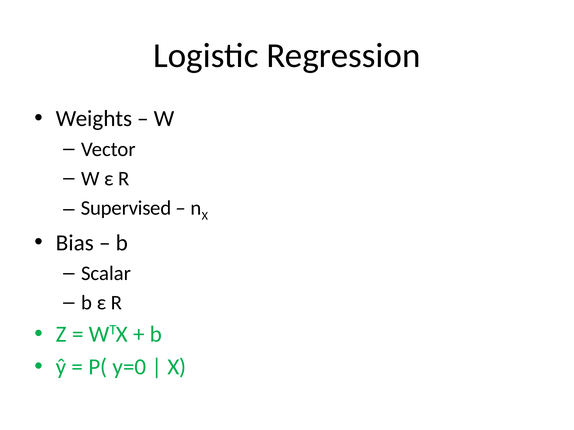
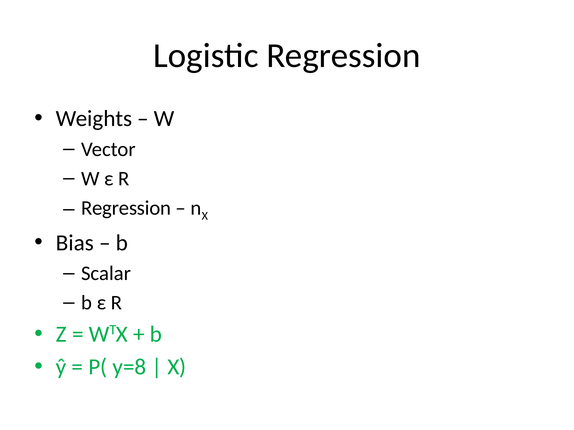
Supervised: Supervised -> Regression (126, 208)
y=0: y=0 -> y=8 (129, 367)
